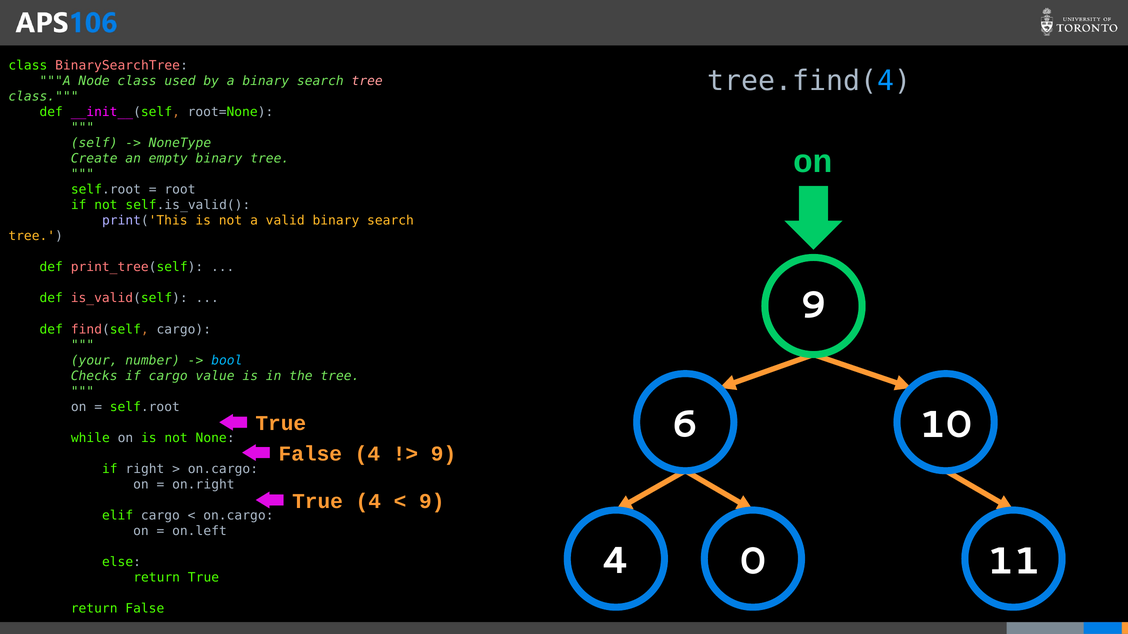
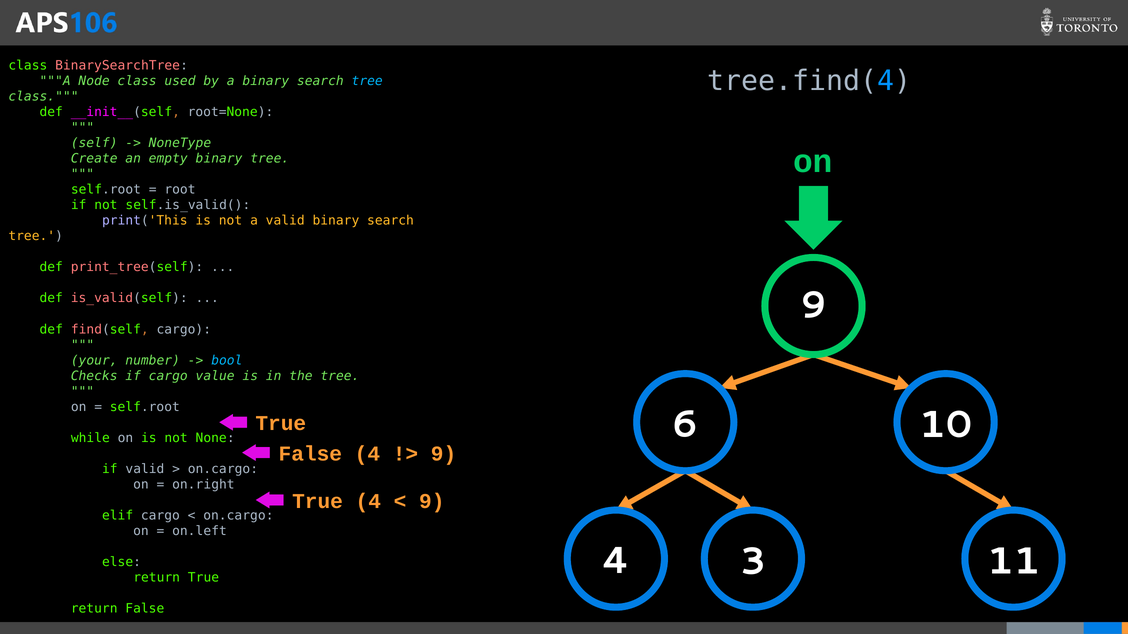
tree colour: pink -> light blue (367, 81)
if right: right -> valid (145, 469)
0: 0 -> 3 (753, 562)
